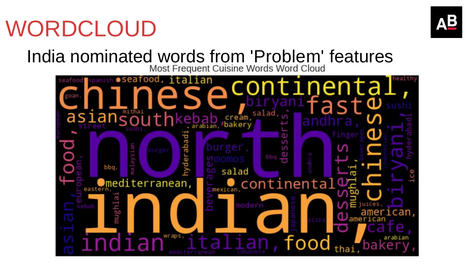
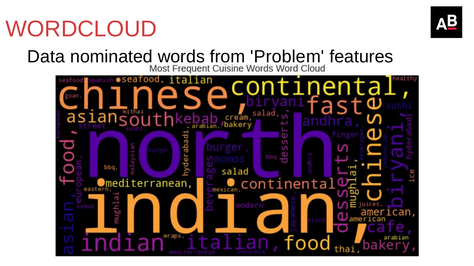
India: India -> Data (46, 57)
